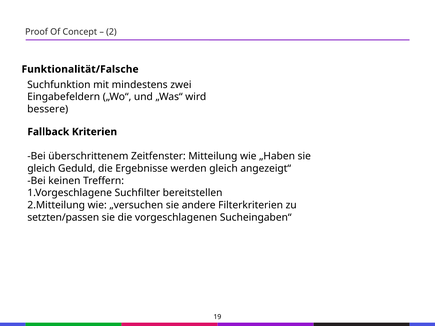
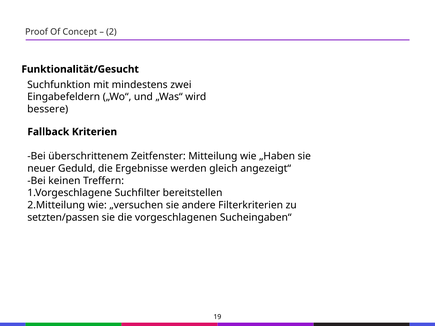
Funktionalität/Falsche: Funktionalität/Falsche -> Funktionalität/Gesucht (80, 69)
gleich: gleich -> neuer (41, 169)
